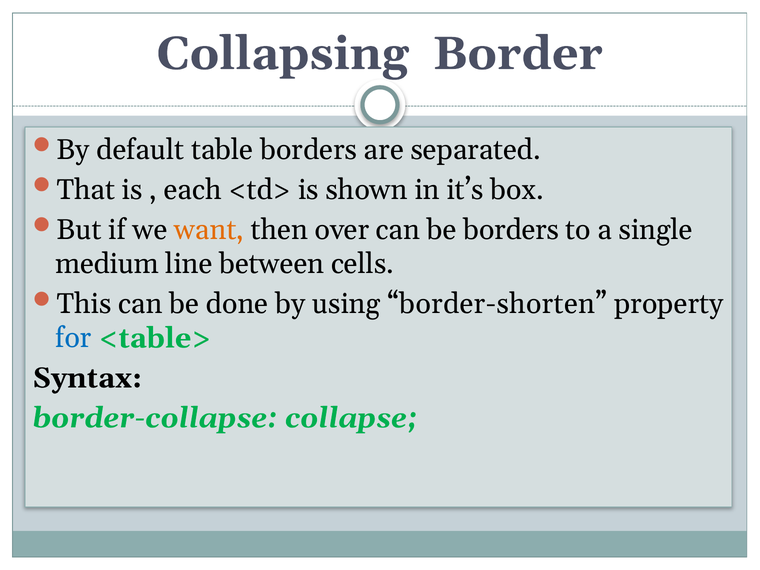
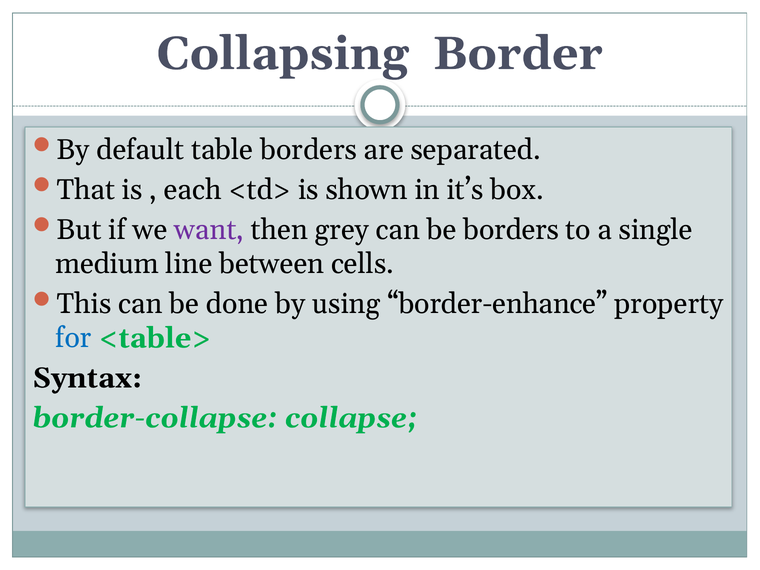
want colour: orange -> purple (209, 230)
over: over -> grey (342, 230)
border-shorten: border-shorten -> border-enhance (497, 304)
